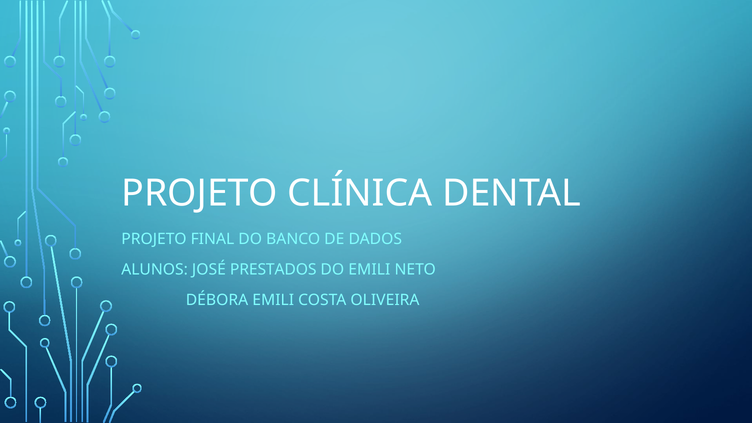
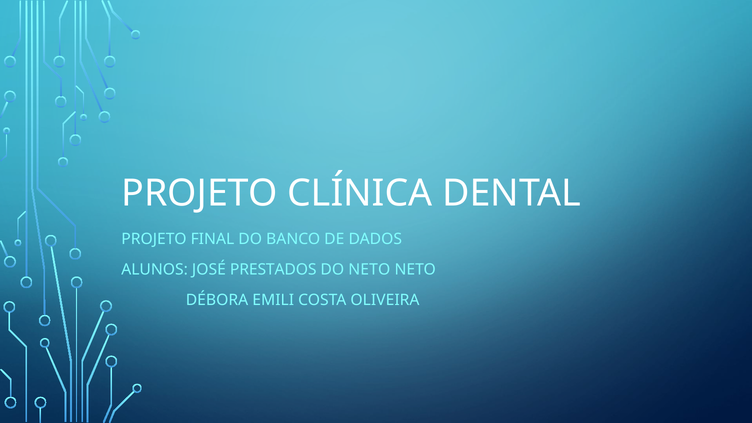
DO EMILI: EMILI -> NETO (369, 270)
